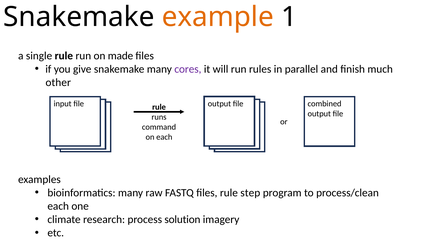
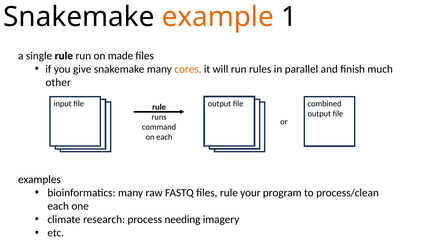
cores colour: purple -> orange (188, 69)
step: step -> your (250, 193)
solution: solution -> needing (182, 220)
